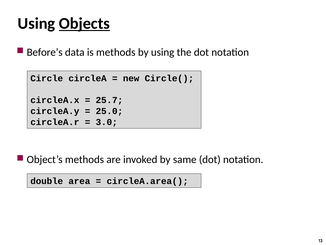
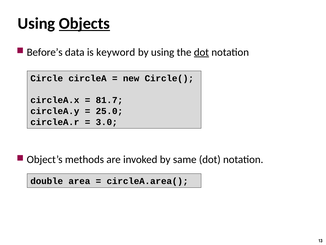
is methods: methods -> keyword (116, 52)
dot underline: none -> present (201, 52)
25.7: 25.7 -> 81.7 (109, 100)
